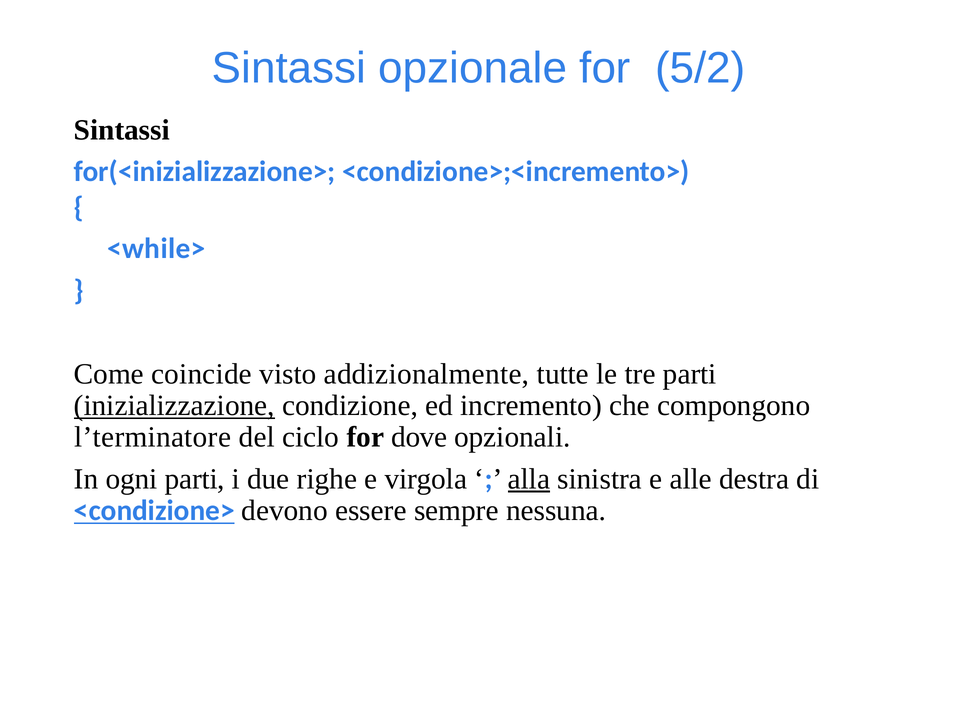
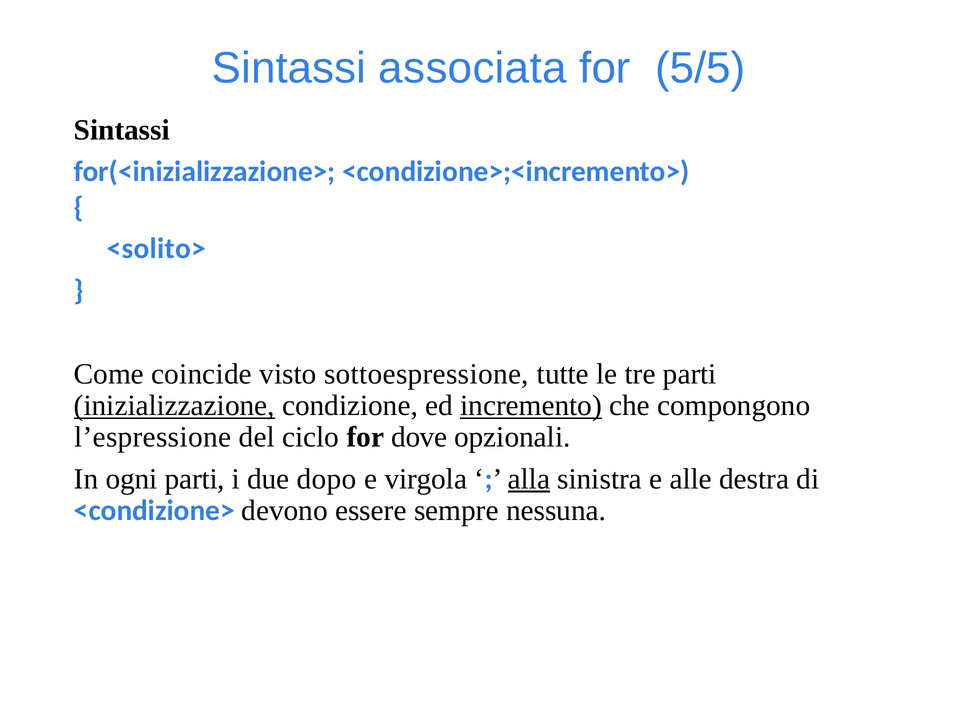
opzionale: opzionale -> associata (473, 68)
5/2: 5/2 -> 5/5 (700, 68)
<while>: <while> -> <solito> (156, 249)
addizionalmente: addizionalmente -> sottoespressione (426, 374)
incremento underline: none -> present (531, 406)
l’terminatore: l’terminatore -> l’espressione (153, 438)
righe: righe -> dopo (327, 479)
<condizione> underline: present -> none (154, 511)
